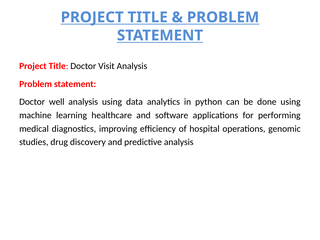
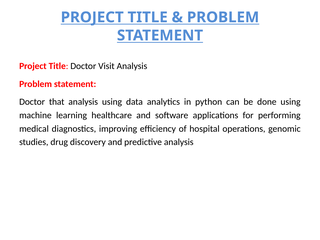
well: well -> that (57, 102)
